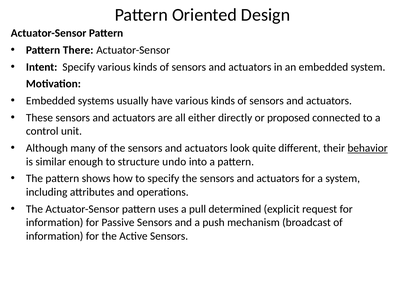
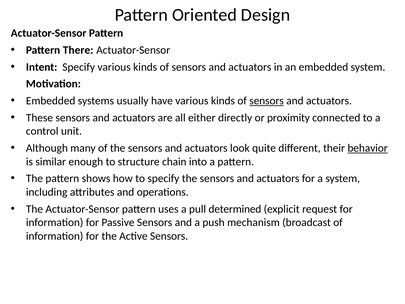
sensors underline: none -> present (267, 101)
proposed: proposed -> proximity (288, 118)
undo: undo -> chain (174, 162)
